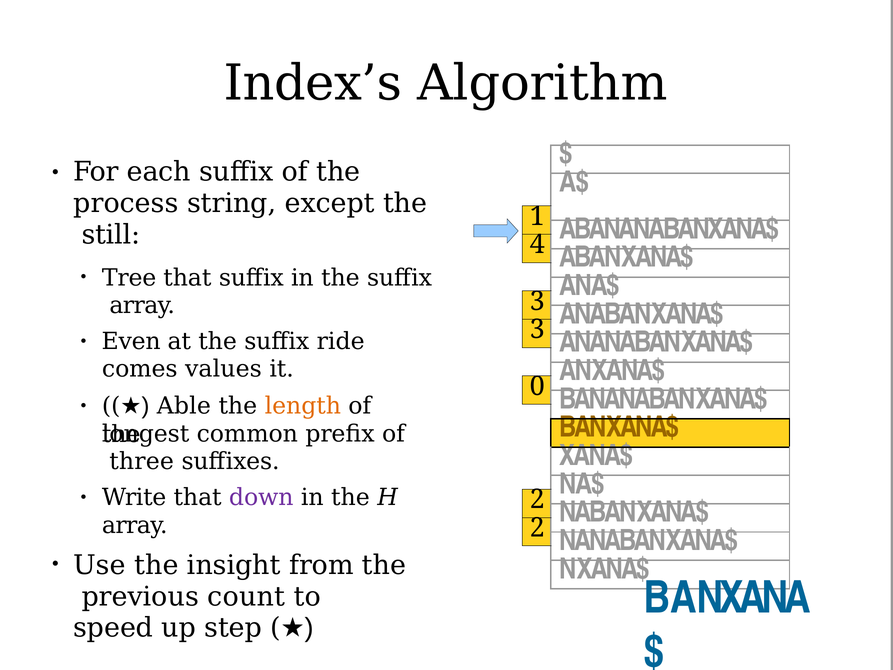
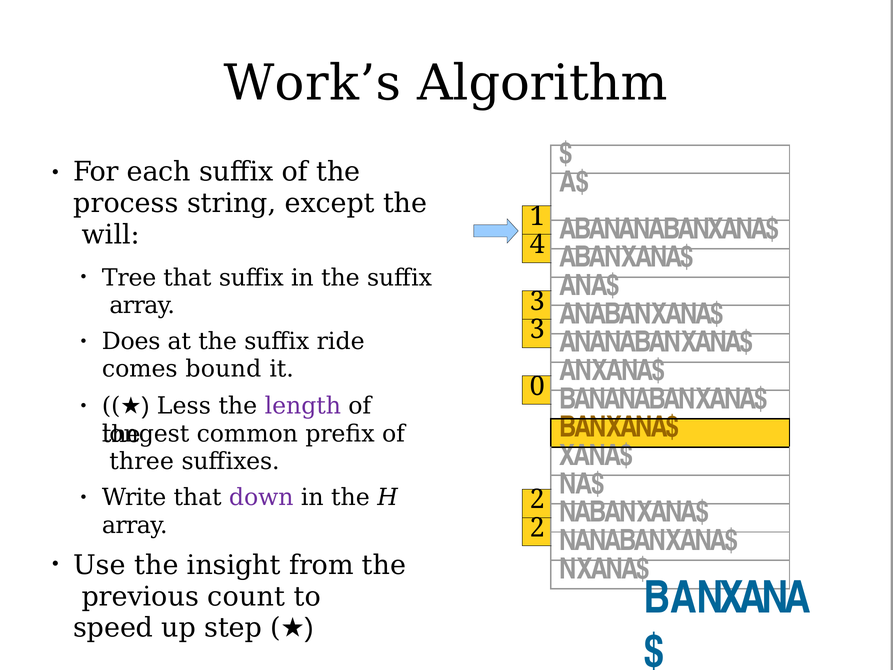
Index’s: Index’s -> Work’s (312, 83)
still: still -> will (111, 235)
Even: Even -> Does (131, 341)
values: values -> bound (223, 369)
Able: Able -> Less (184, 406)
length colour: orange -> purple (303, 406)
